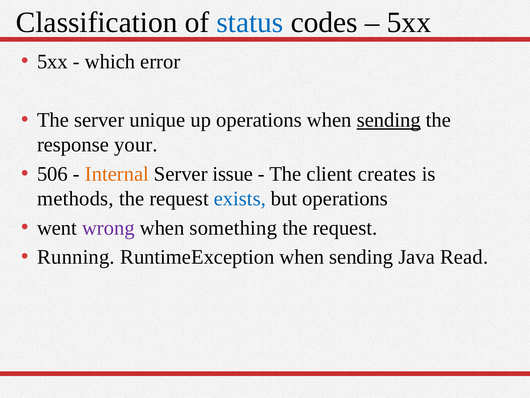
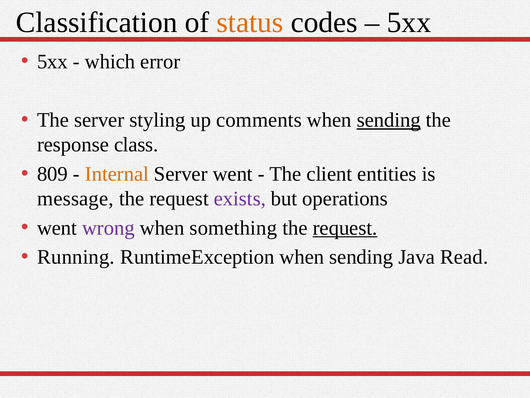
status colour: blue -> orange (250, 22)
unique: unique -> styling (157, 120)
up operations: operations -> comments (259, 120)
your: your -> class (136, 145)
506: 506 -> 809 (52, 174)
Server issue: issue -> went (233, 174)
creates: creates -> entities (387, 174)
methods: methods -> message (75, 199)
exists colour: blue -> purple (240, 199)
request underline: none -> present (345, 228)
